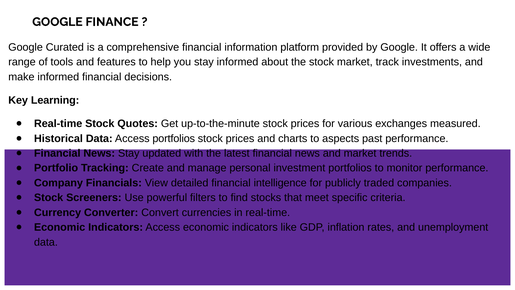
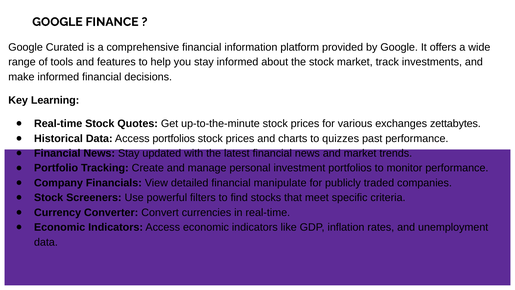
measured: measured -> zettabytes (455, 124)
aspects: aspects -> quizzes (341, 138)
intelligence: intelligence -> manipulate (280, 183)
